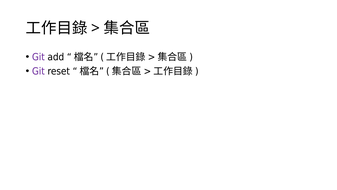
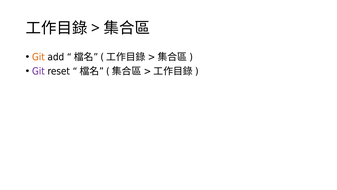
Git colour: purple -> orange (38, 57)
